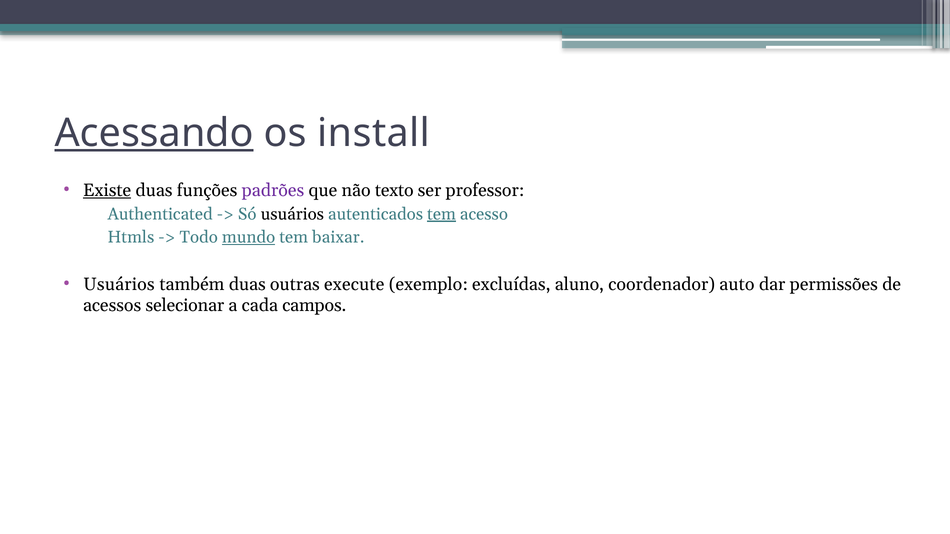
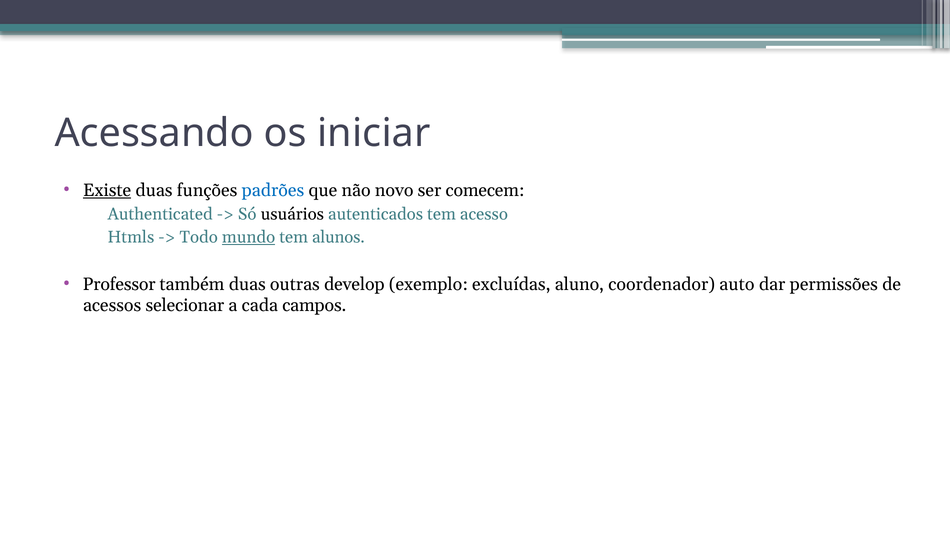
Acessando underline: present -> none (154, 133)
install: install -> iniciar (374, 133)
padrões colour: purple -> blue (273, 190)
texto: texto -> novo (394, 190)
professor: professor -> comecem (485, 190)
tem underline: present -> none (442, 214)
baixar: baixar -> alunos (338, 237)
Usuários: Usuários -> Professor (119, 284)
execute: execute -> develop (354, 284)
